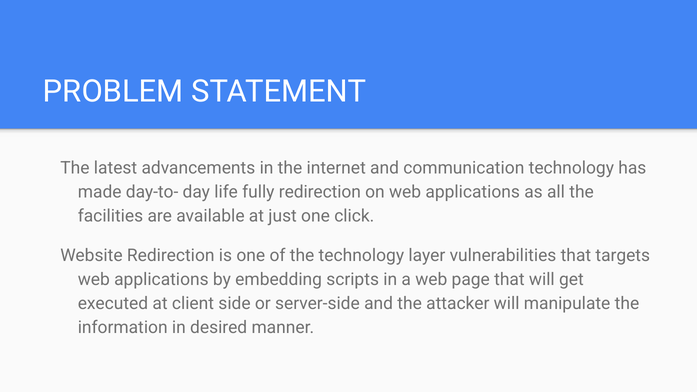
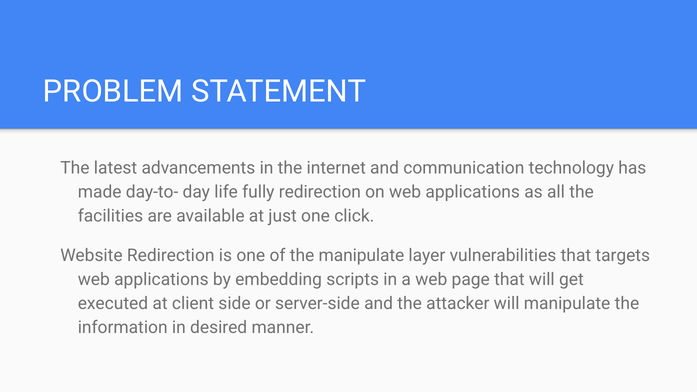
the technology: technology -> manipulate (361, 256)
